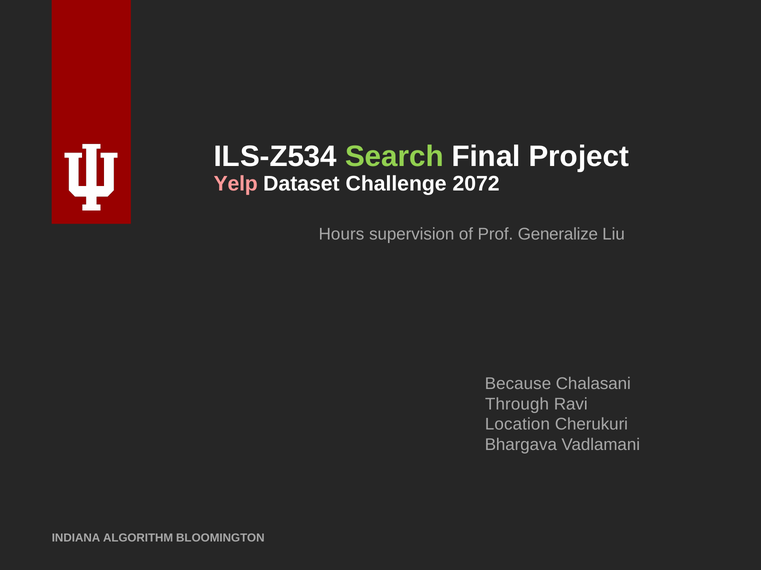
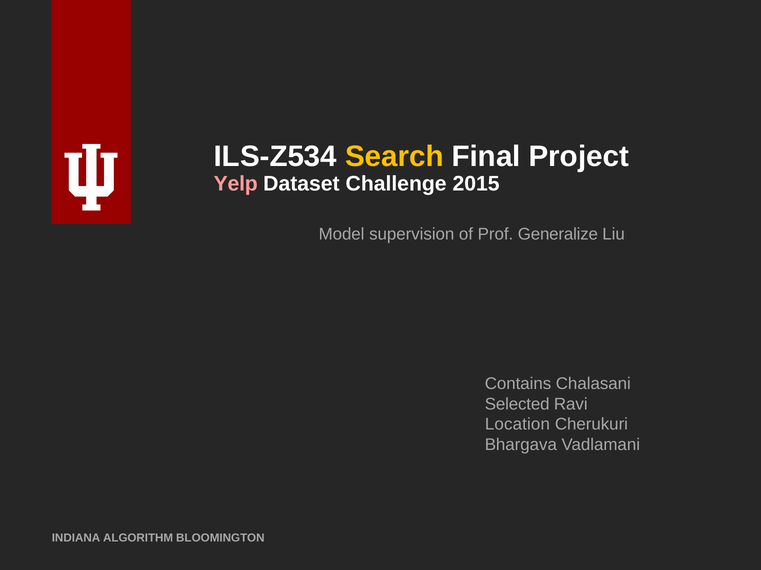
Search colour: light green -> yellow (394, 157)
2072: 2072 -> 2015 (476, 184)
Hours: Hours -> Model (342, 234)
Because: Because -> Contains (518, 384)
Through: Through -> Selected (517, 404)
